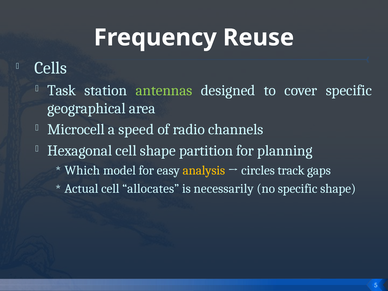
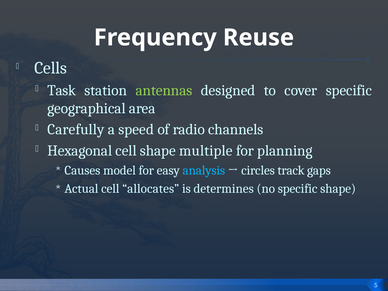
Microcell: Microcell -> Carefully (76, 129)
partition: partition -> multiple (206, 151)
Which: Which -> Causes (82, 170)
analysis colour: yellow -> light blue (204, 170)
necessarily: necessarily -> determines (224, 189)
